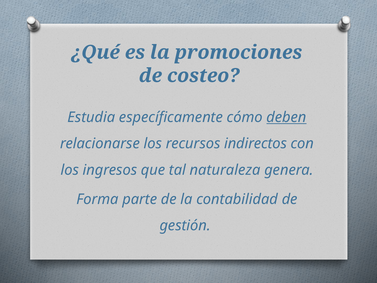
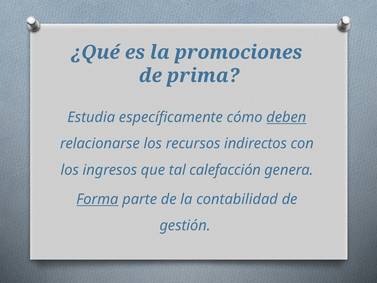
costeo: costeo -> prima (203, 76)
naturaleza: naturaleza -> calefacción (225, 170)
Forma underline: none -> present (97, 199)
